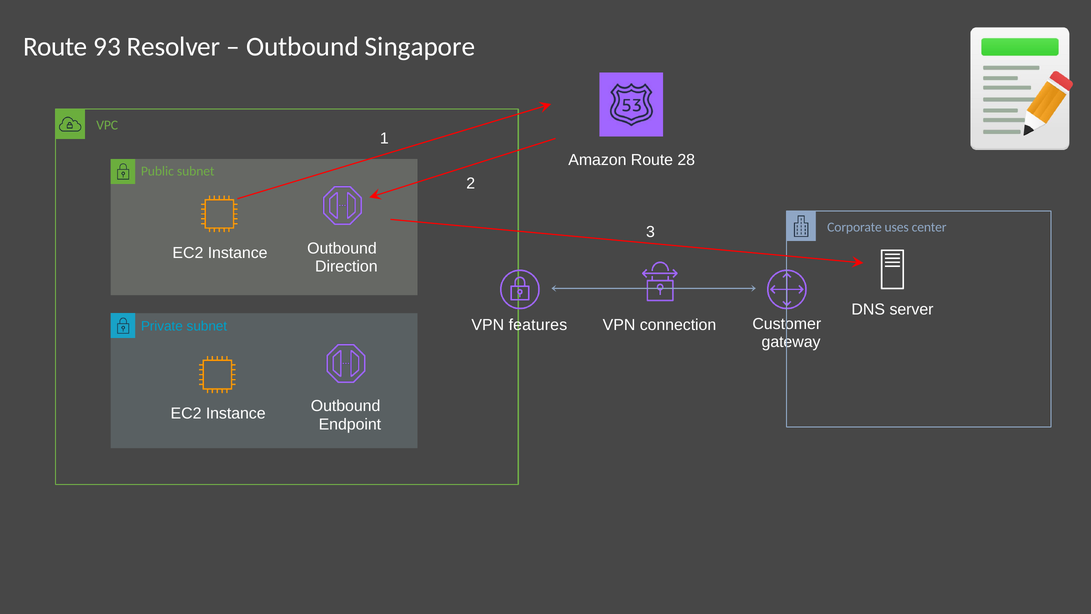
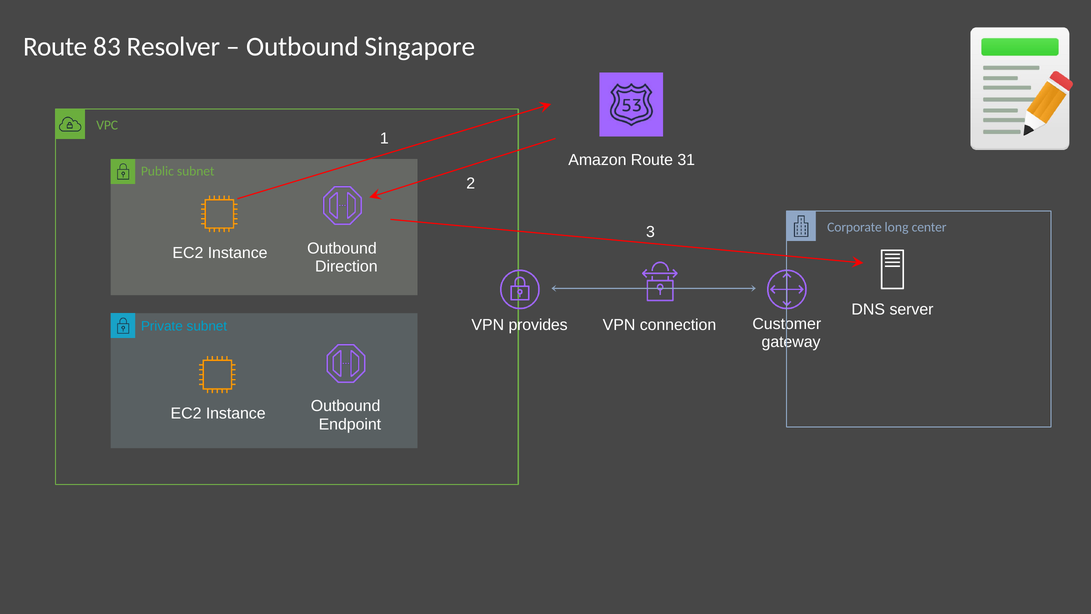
93: 93 -> 83 (107, 47)
28: 28 -> 31 (686, 160)
uses: uses -> long (897, 227)
features: features -> provides (538, 325)
